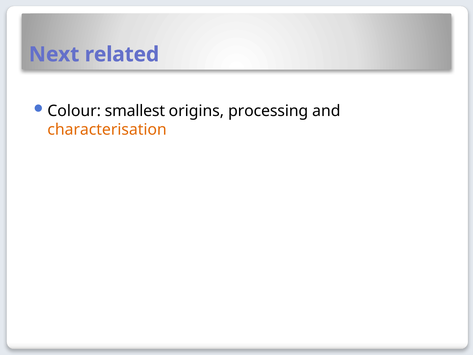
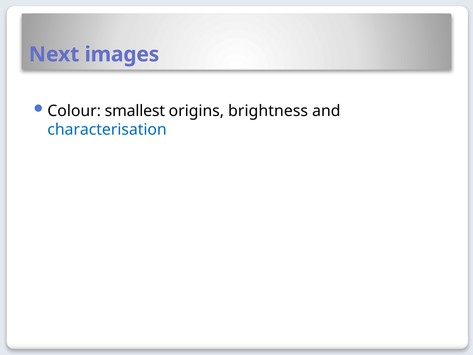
related: related -> images (122, 54)
processing: processing -> brightness (268, 111)
characterisation colour: orange -> blue (107, 130)
